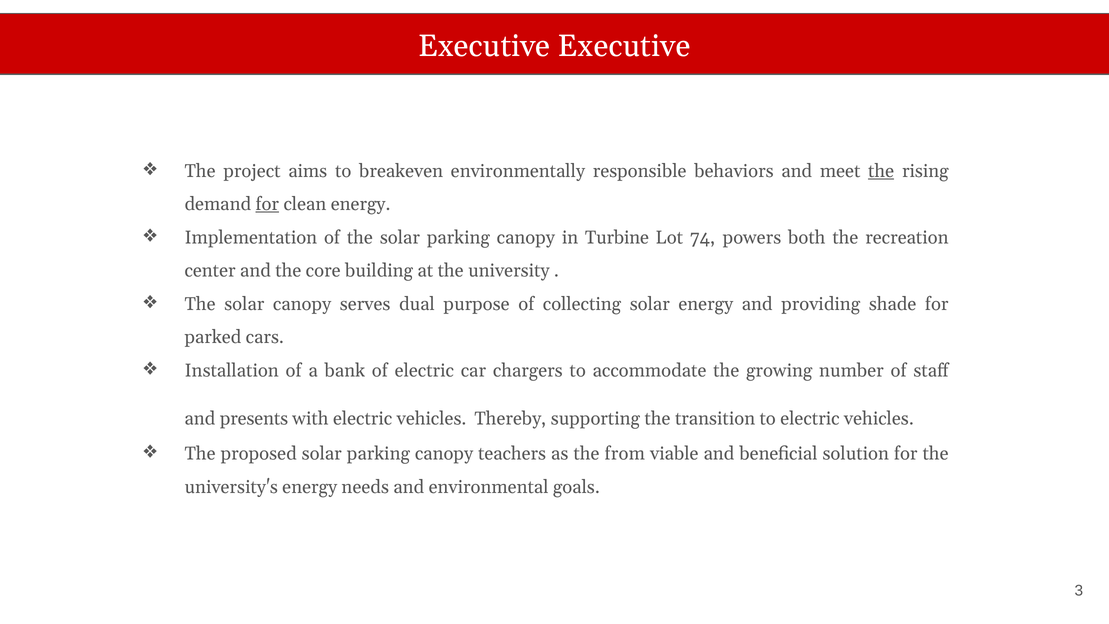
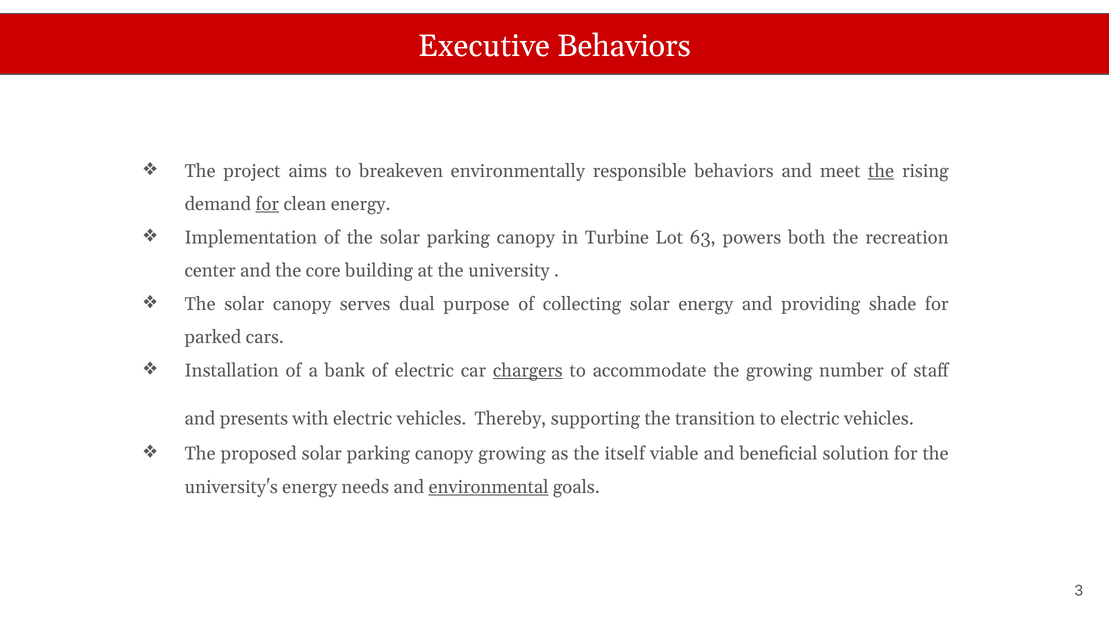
Executive Executive: Executive -> Behaviors (624, 46)
74: 74 -> 63 (703, 237)
chargers underline: none -> present (528, 371)
canopy teachers: teachers -> growing (512, 454)
from: from -> itself (625, 454)
environmental underline: none -> present (489, 487)
